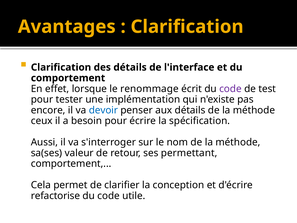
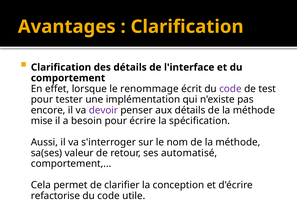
devoir colour: blue -> purple (103, 110)
ceux: ceux -> mise (42, 121)
permettant: permettant -> automatisé (189, 153)
